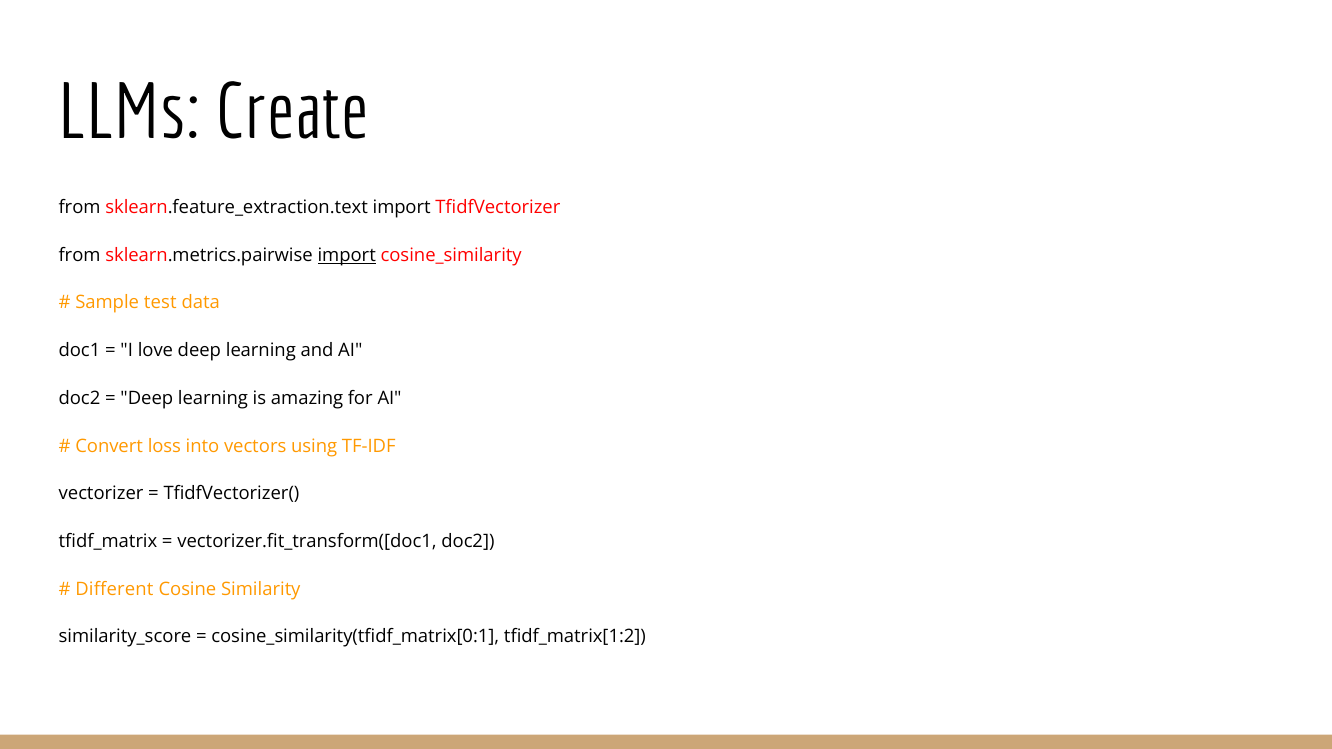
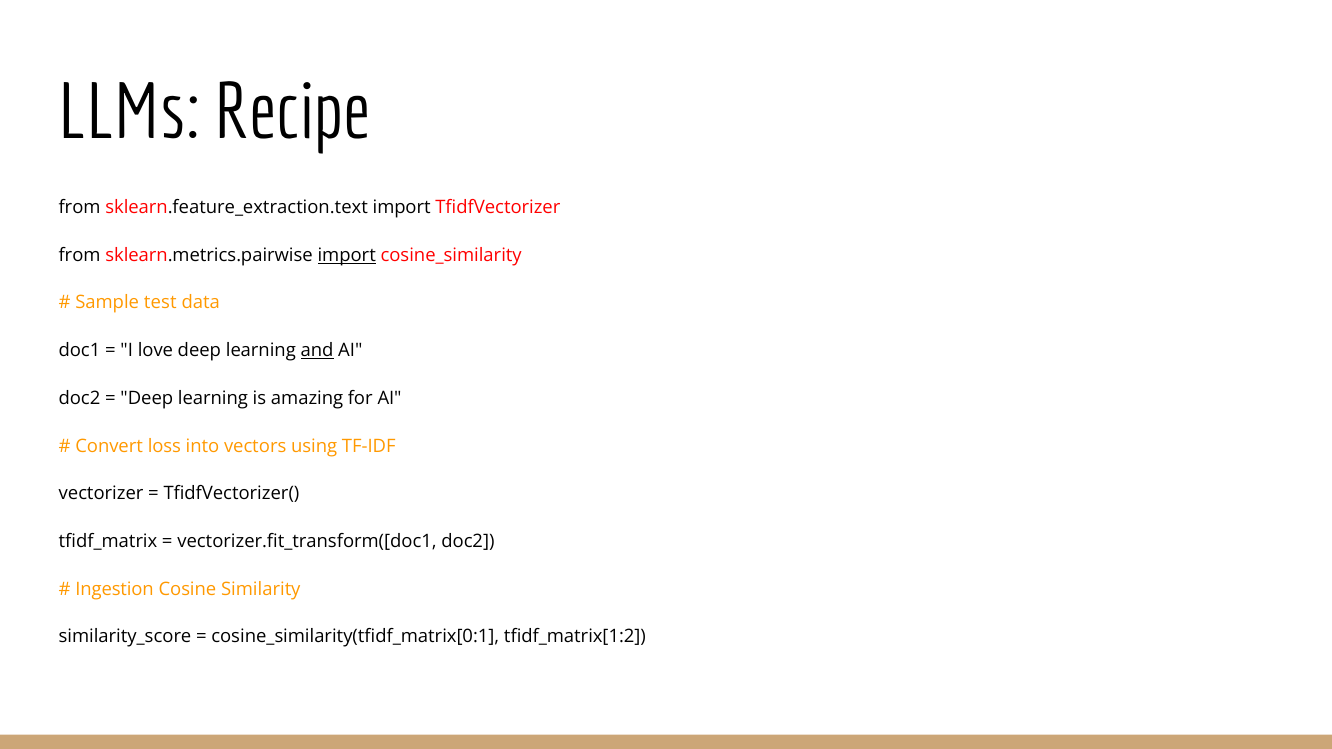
Create: Create -> Recipe (293, 113)
and underline: none -> present (317, 351)
Different: Different -> Ingestion (115, 589)
